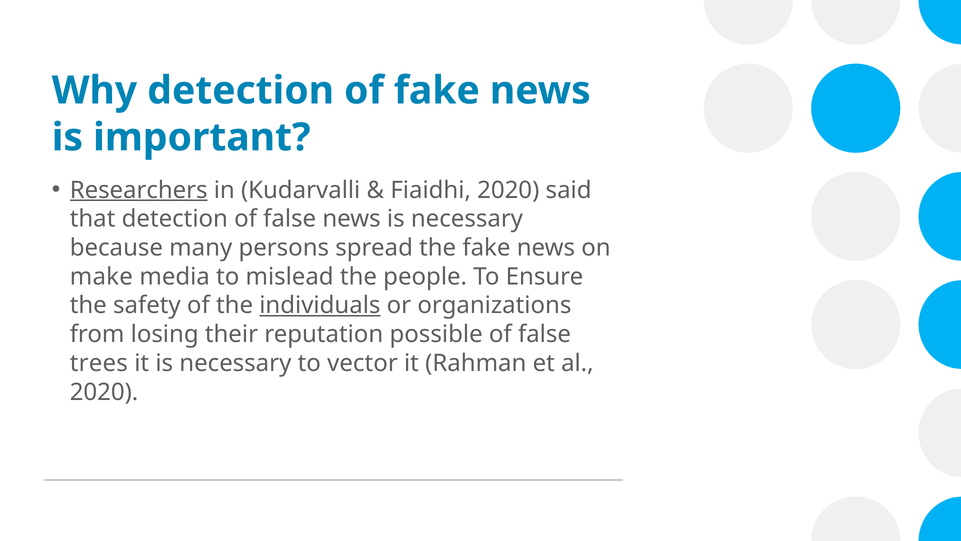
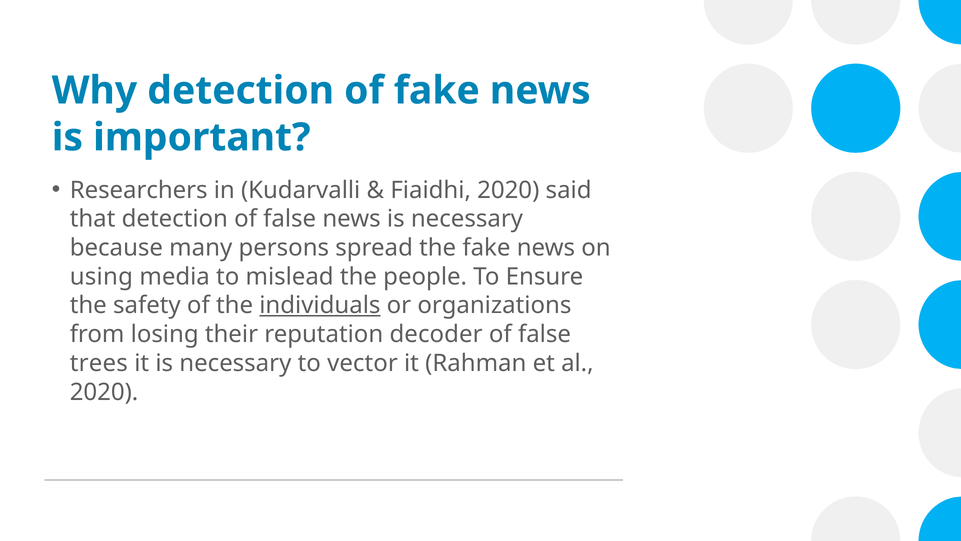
Researchers underline: present -> none (139, 190)
make: make -> using (101, 276)
possible: possible -> decoder (436, 334)
